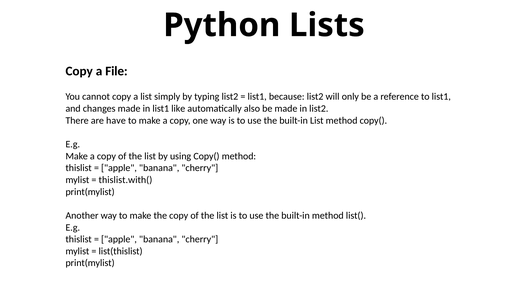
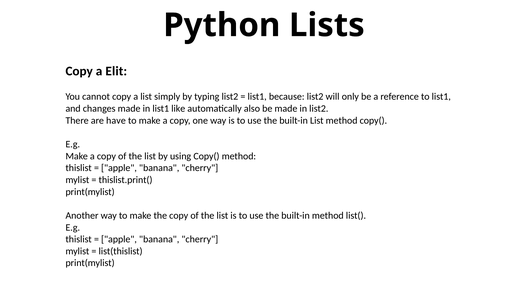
File: File -> Elit (116, 71)
thislist.with(: thislist.with( -> thislist.print( (126, 180)
